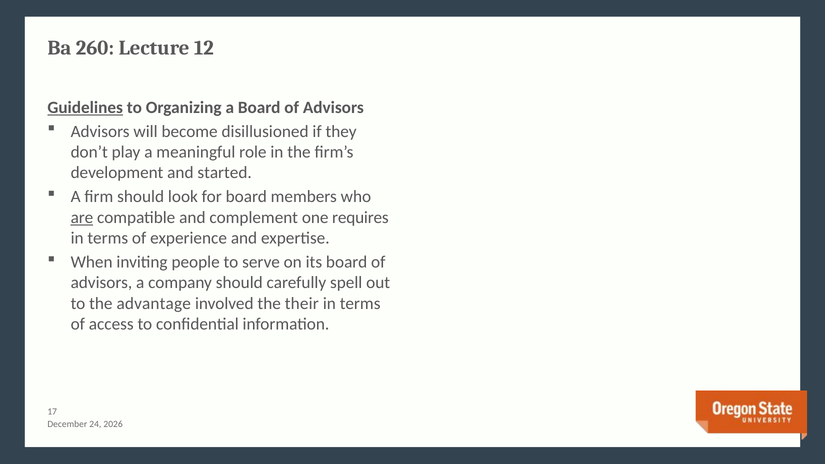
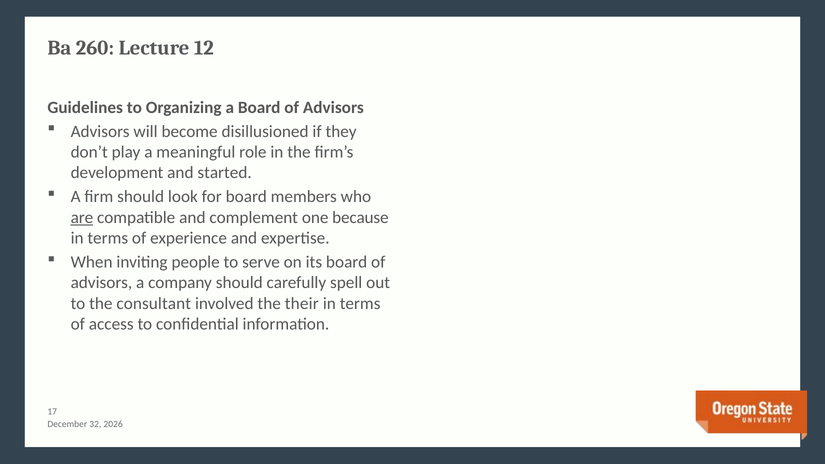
Guidelines underline: present -> none (85, 107)
requires: requires -> because (360, 217)
advantage: advantage -> consultant (154, 303)
24: 24 -> 32 (95, 424)
